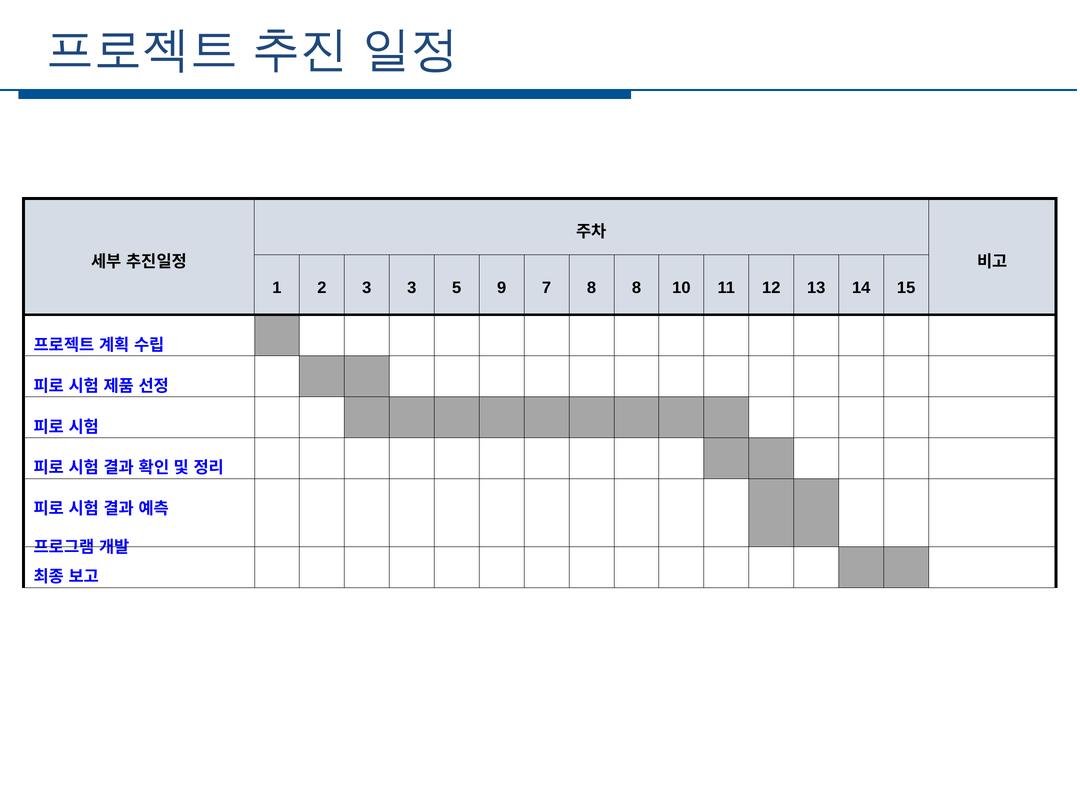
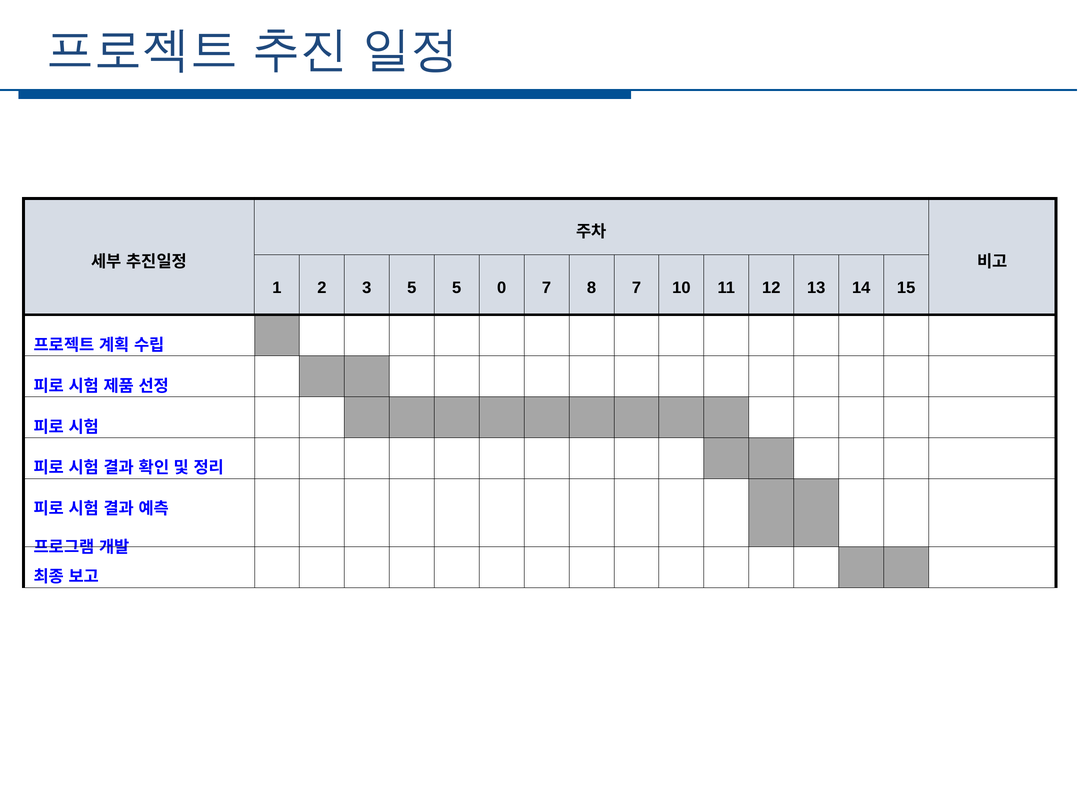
3 3: 3 -> 5 (412, 288)
9: 9 -> 0 (502, 288)
8 8: 8 -> 7 (636, 288)
